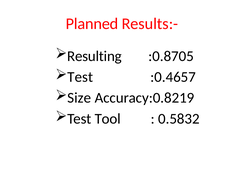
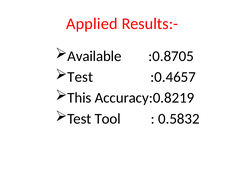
Planned: Planned -> Applied (92, 24)
Resulting: Resulting -> Available (94, 56)
Size: Size -> This (79, 98)
